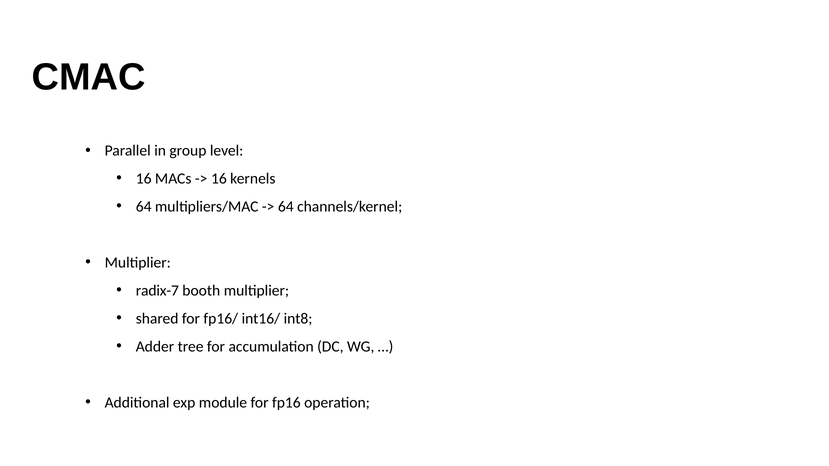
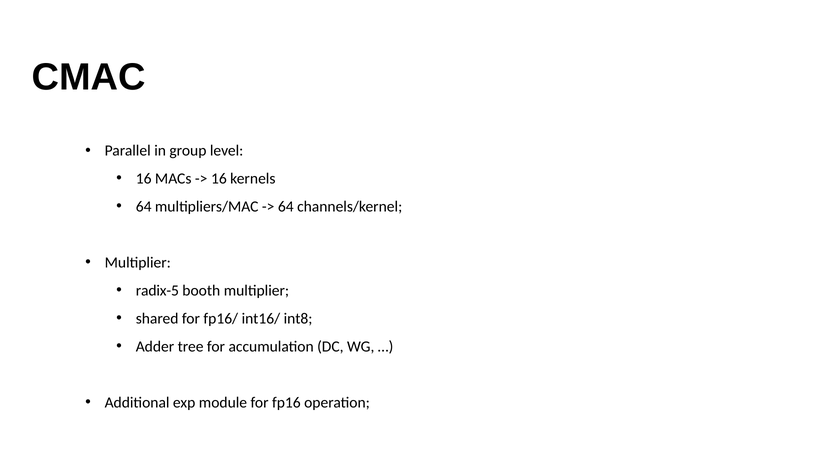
radix-7: radix-7 -> radix-5 (157, 291)
